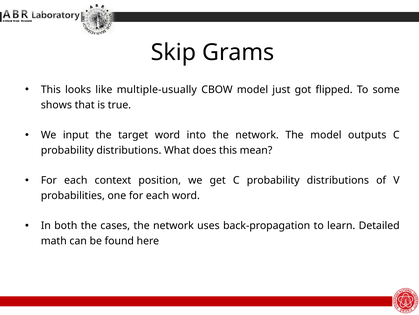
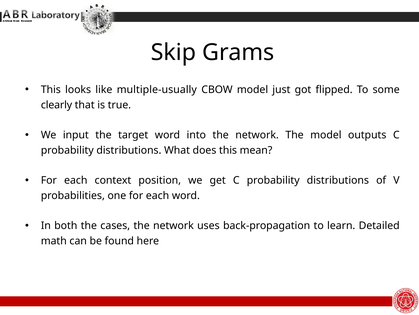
shows: shows -> clearly (56, 105)
